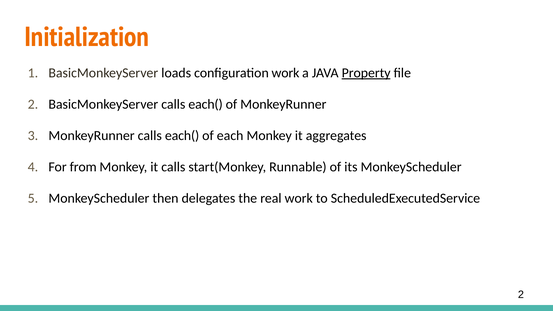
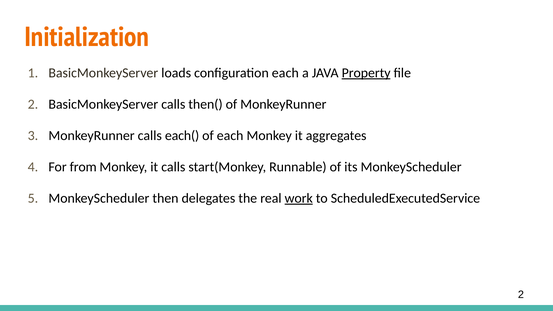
configuration work: work -> each (285, 73)
BasicMonkeyServer calls each(: each( -> then( (206, 104)
work underline: none -> present (299, 198)
